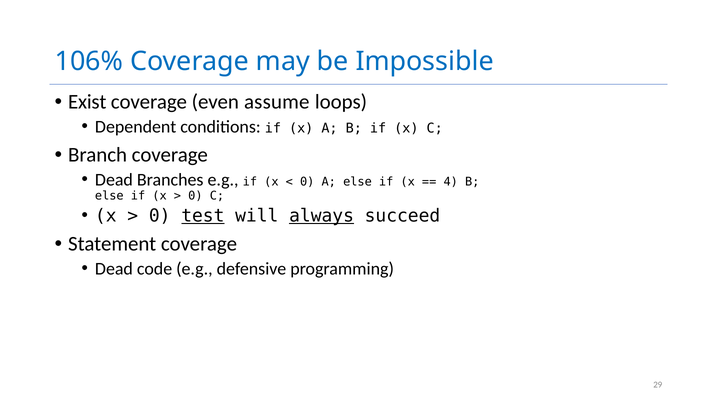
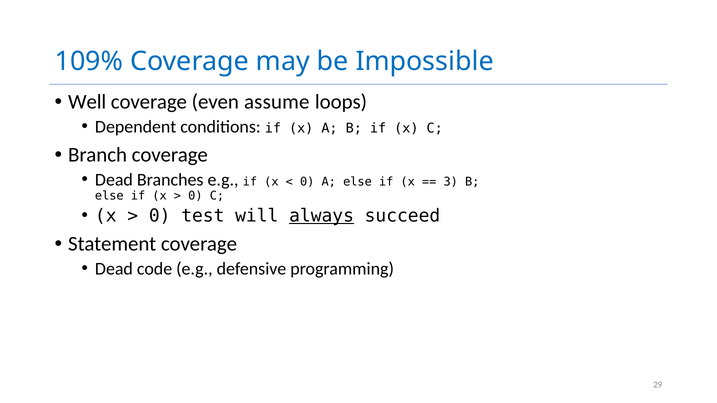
106%: 106% -> 109% (89, 62)
Exist: Exist -> Well (87, 102)
4: 4 -> 3 (451, 182)
test underline: present -> none (203, 216)
